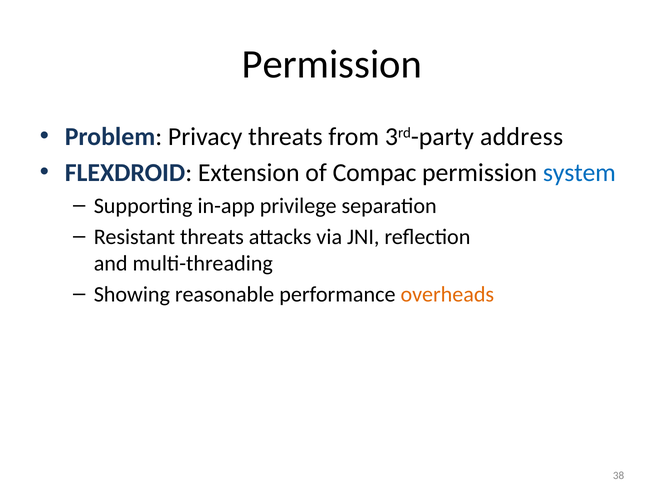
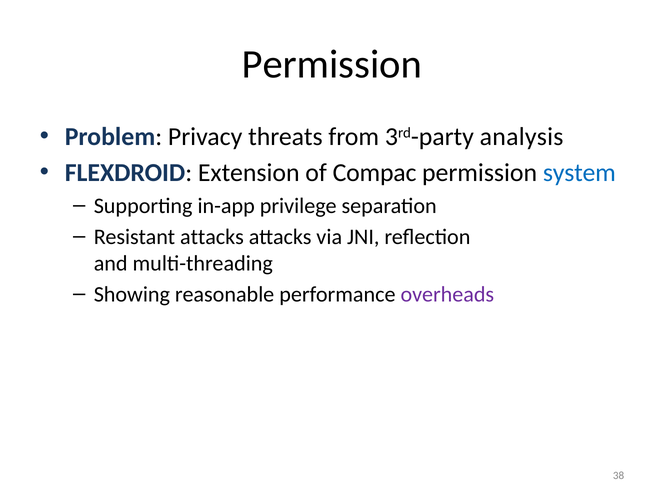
address: address -> analysis (522, 137)
Resistant threats: threats -> attacks (212, 237)
overheads colour: orange -> purple (447, 294)
